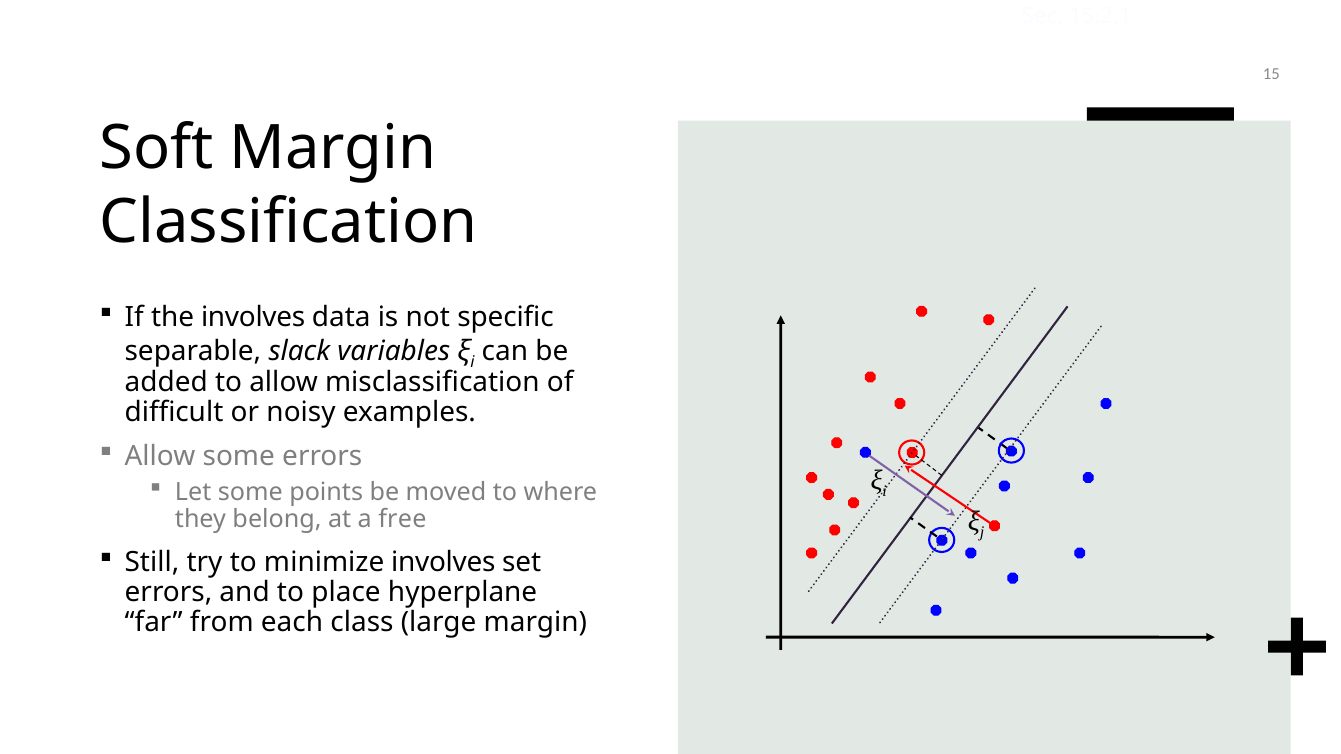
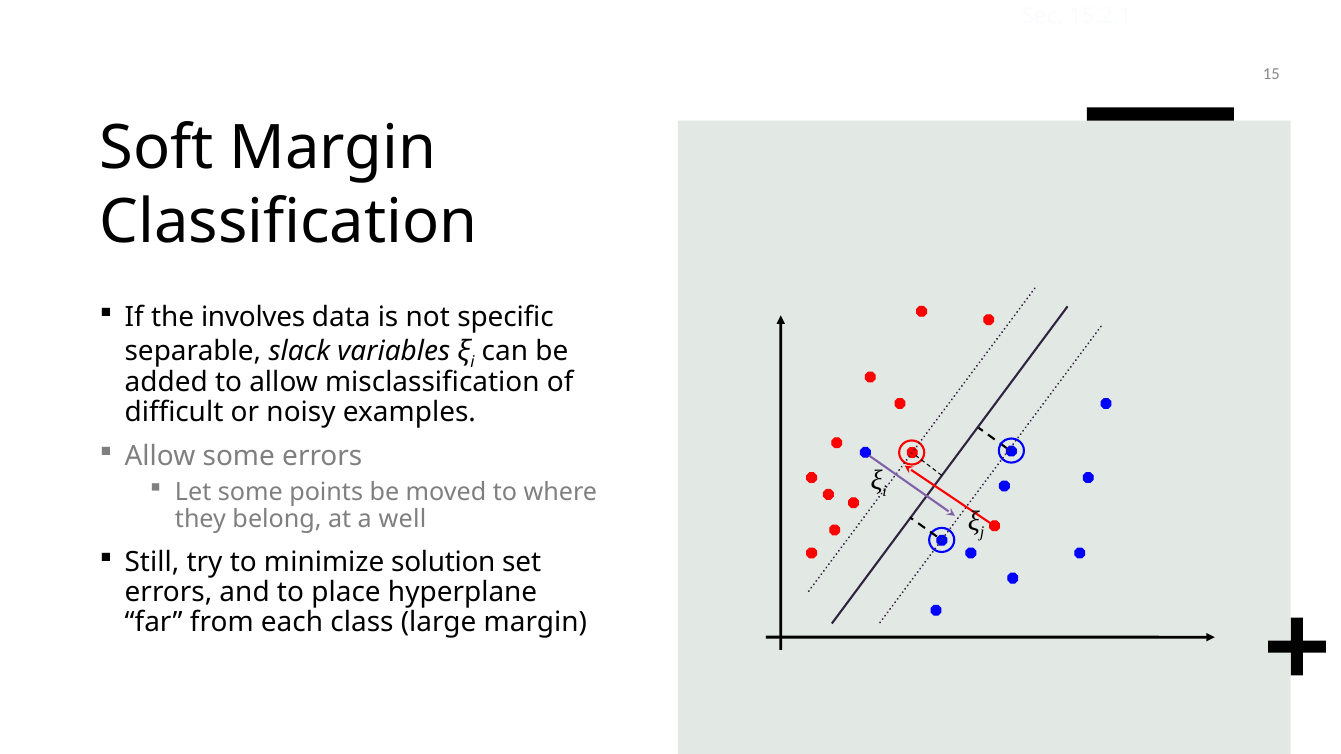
free: free -> well (402, 520)
minimize involves: involves -> solution (443, 562)
